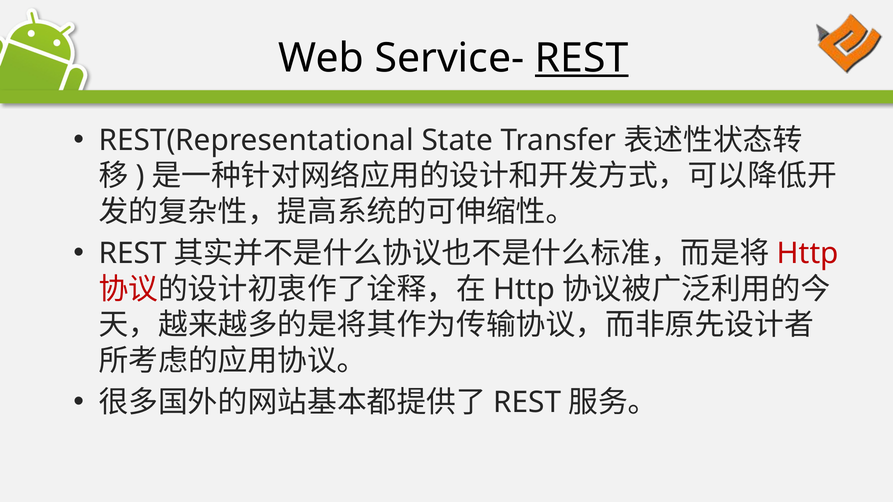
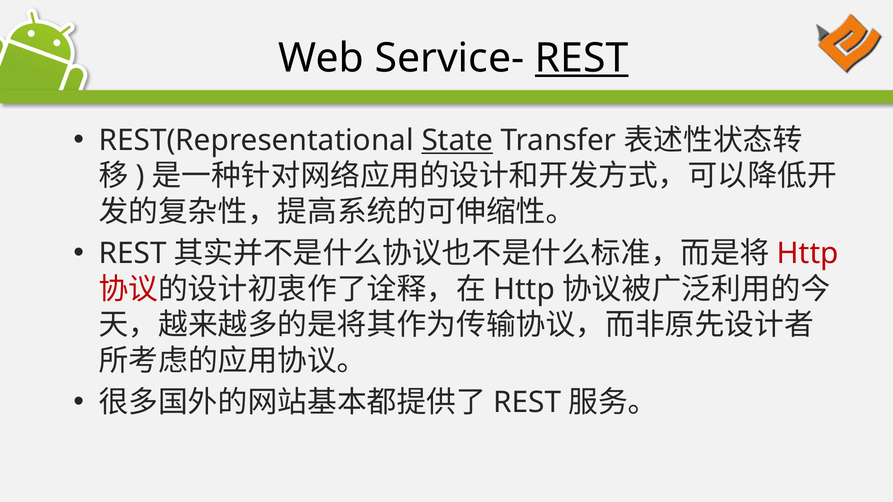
State underline: none -> present (457, 141)
